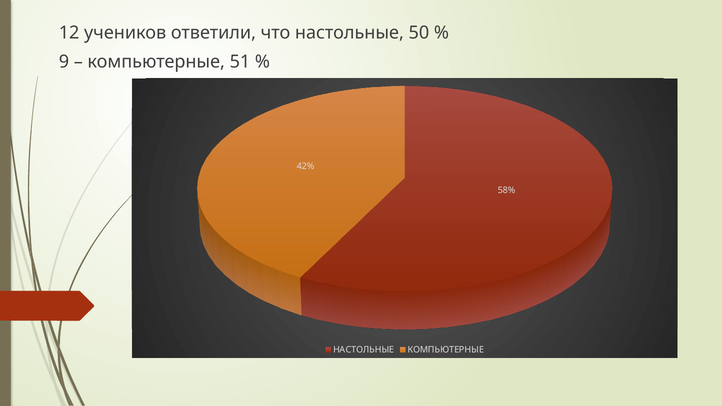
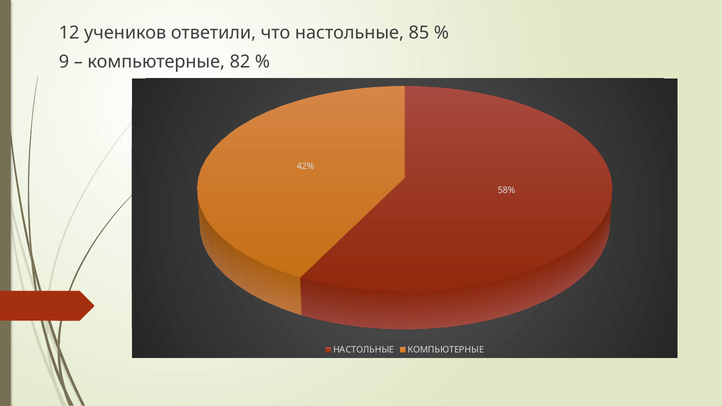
50: 50 -> 85 (419, 33)
51: 51 -> 82 (240, 62)
